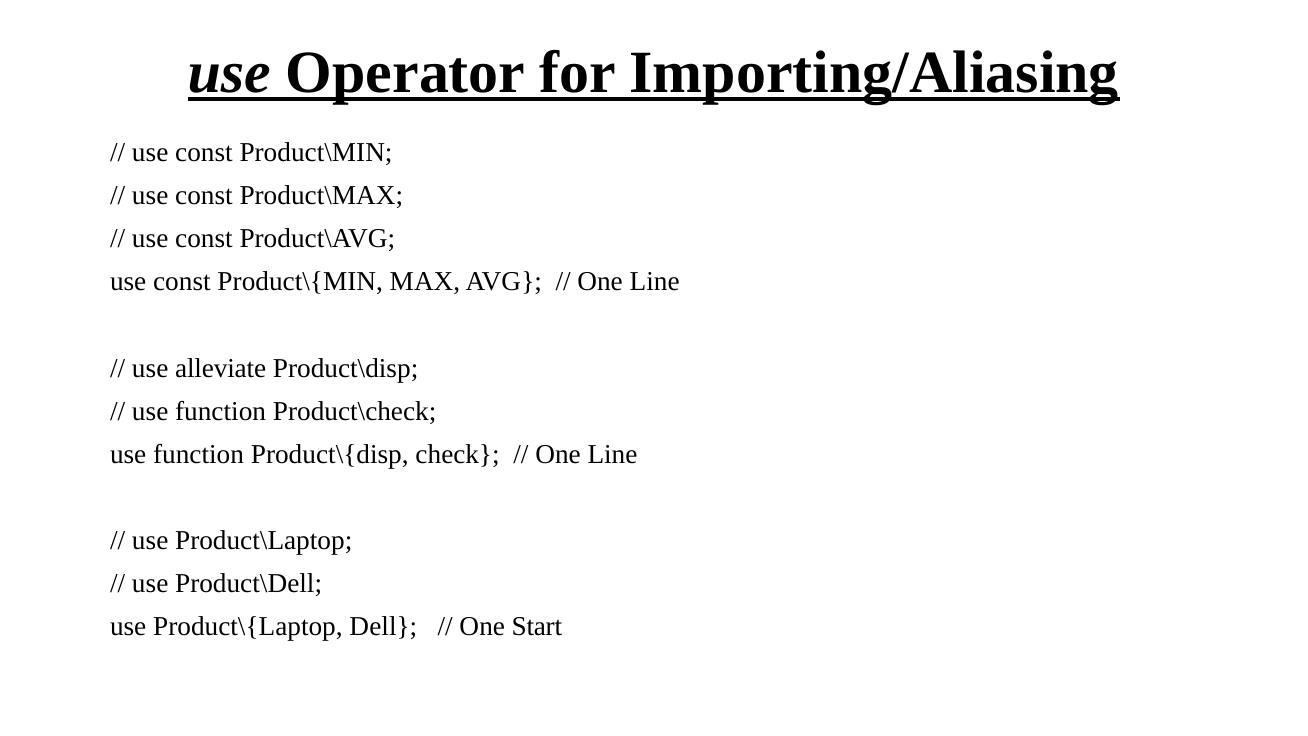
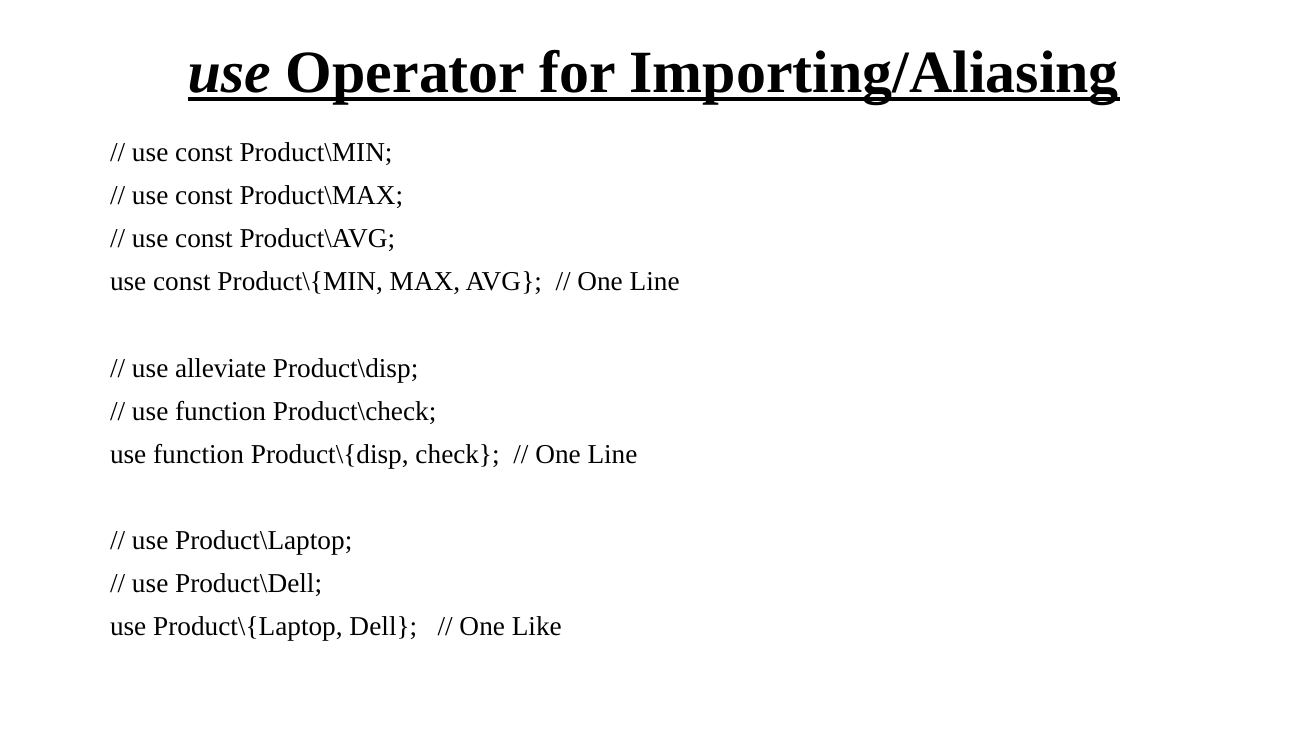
Start: Start -> Like (537, 627)
